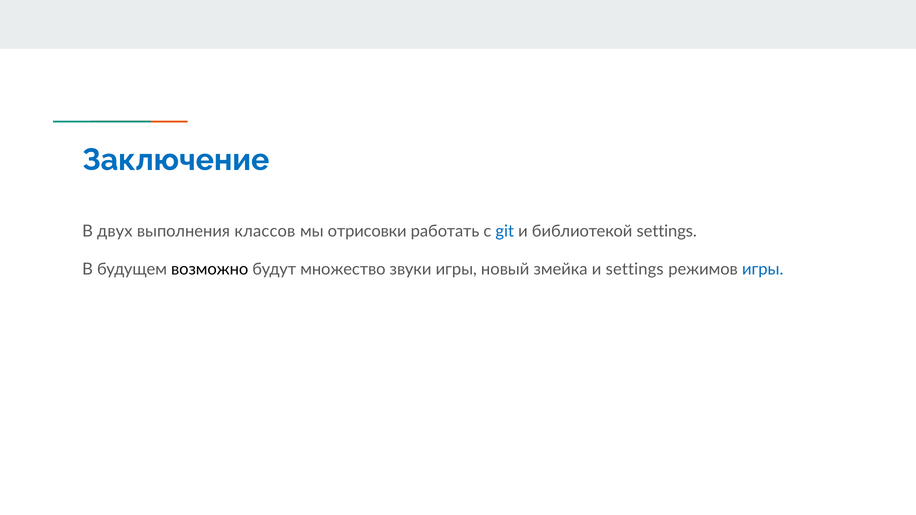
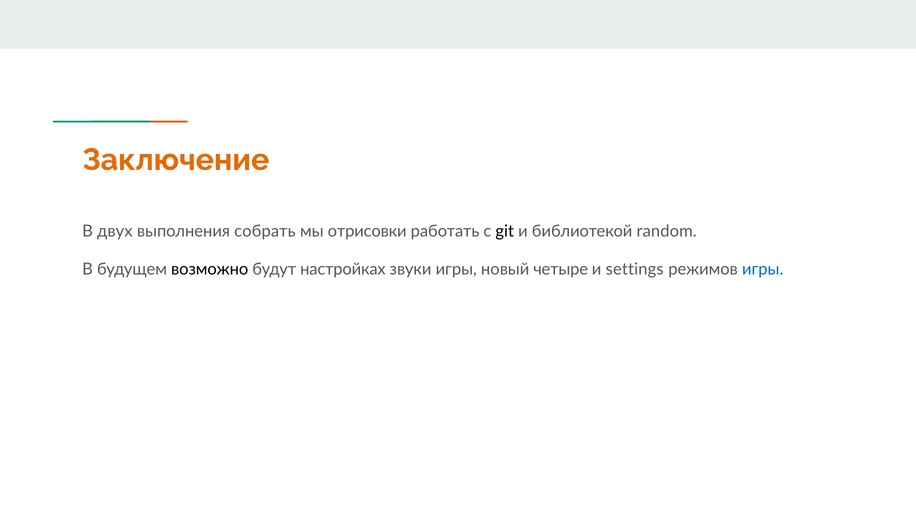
Заключение colour: blue -> orange (176, 160)
классов: классов -> собрать (265, 231)
git colour: blue -> black (505, 231)
библиотекой settings: settings -> random (667, 231)
множество: множество -> настройках (343, 269)
змейка: змейка -> четыре (561, 269)
